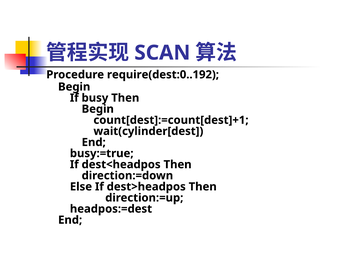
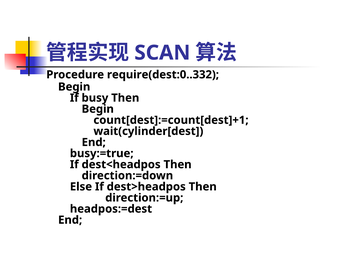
require(dest:0..192: require(dest:0..192 -> require(dest:0..332 (163, 75)
